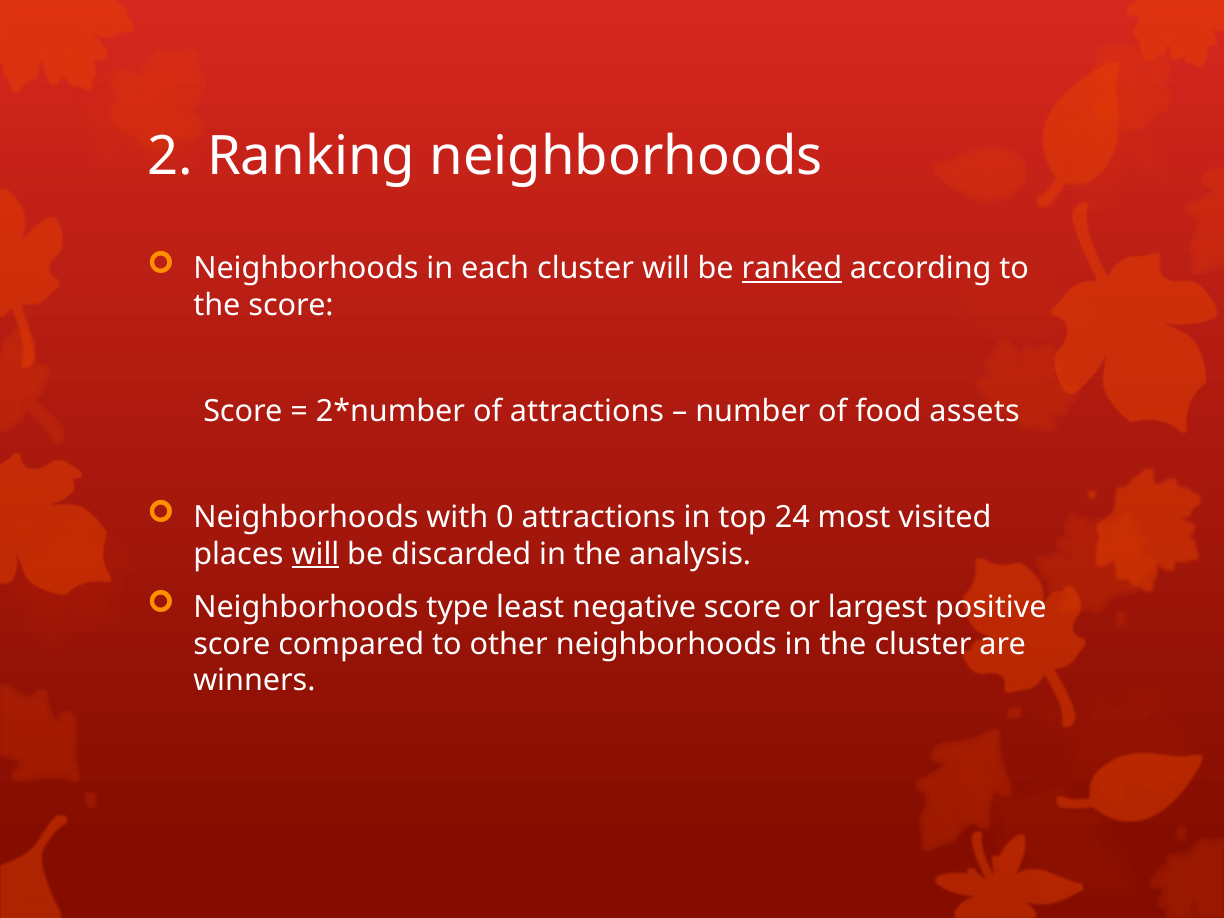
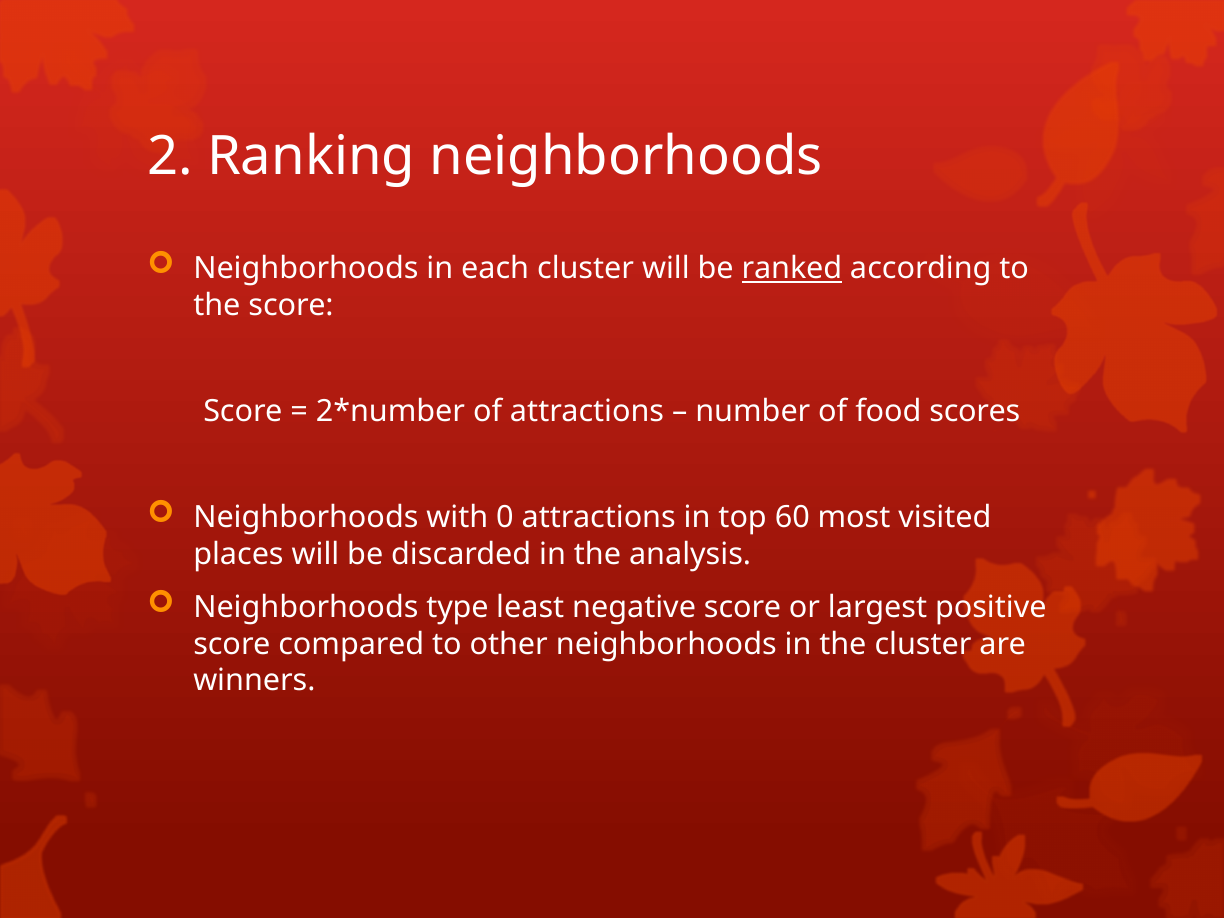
assets: assets -> scores (975, 411)
24: 24 -> 60 (792, 517)
will underline: present -> none (315, 554)
